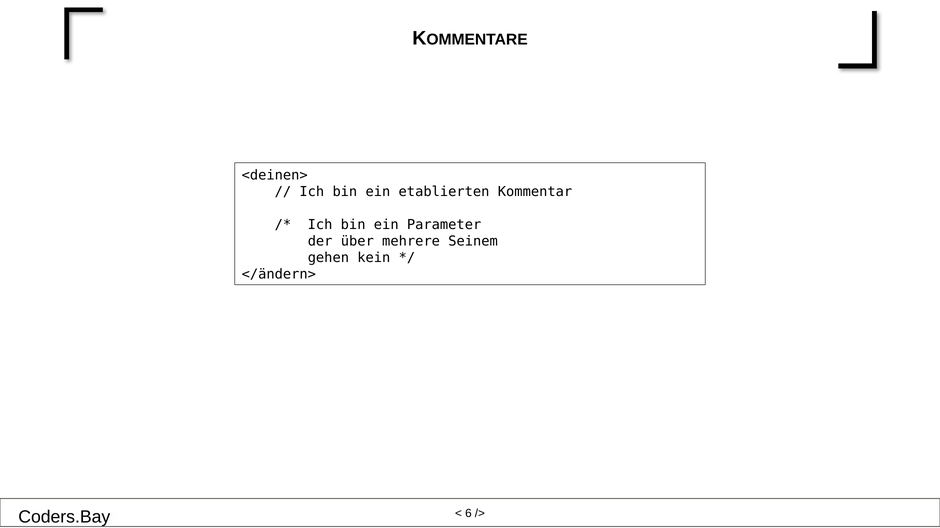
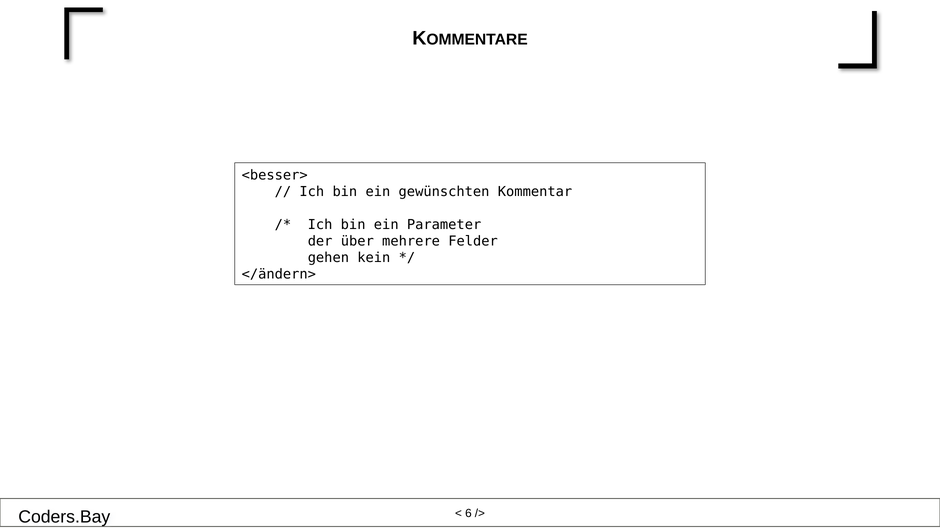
<deinen>: <deinen> -> <besser> (275, 176)
etablierten: etablierten -> gewünschten (444, 192)
Seinem: Seinem -> Felder (473, 242)
